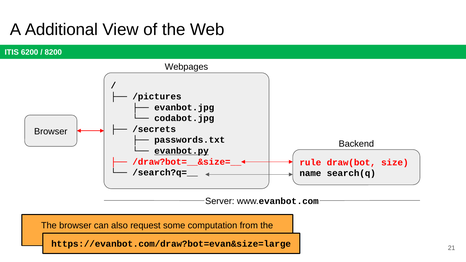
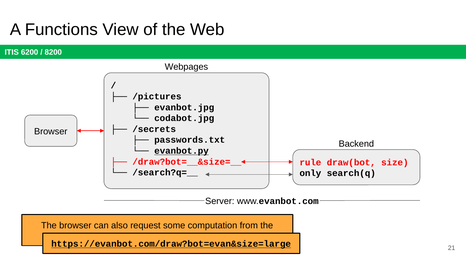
Additional: Additional -> Functions (61, 30)
name: name -> only (310, 173)
https://evanbot.com/draw?bot=evan&size=large underline: none -> present (171, 244)
